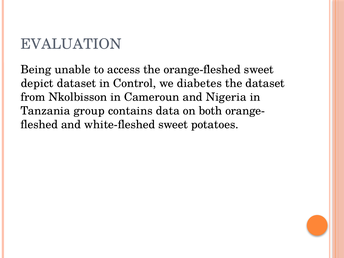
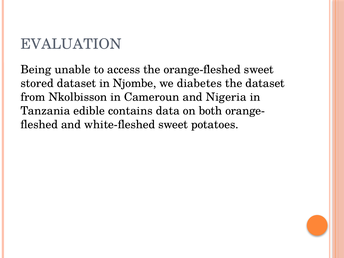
depict: depict -> stored (37, 83)
Control: Control -> Njombe (135, 83)
group: group -> edible (89, 111)
